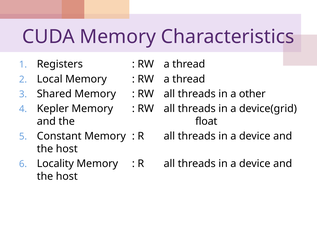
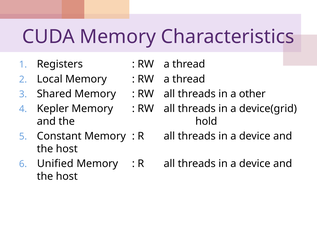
float: float -> hold (206, 121)
Locality: Locality -> Unified (55, 163)
